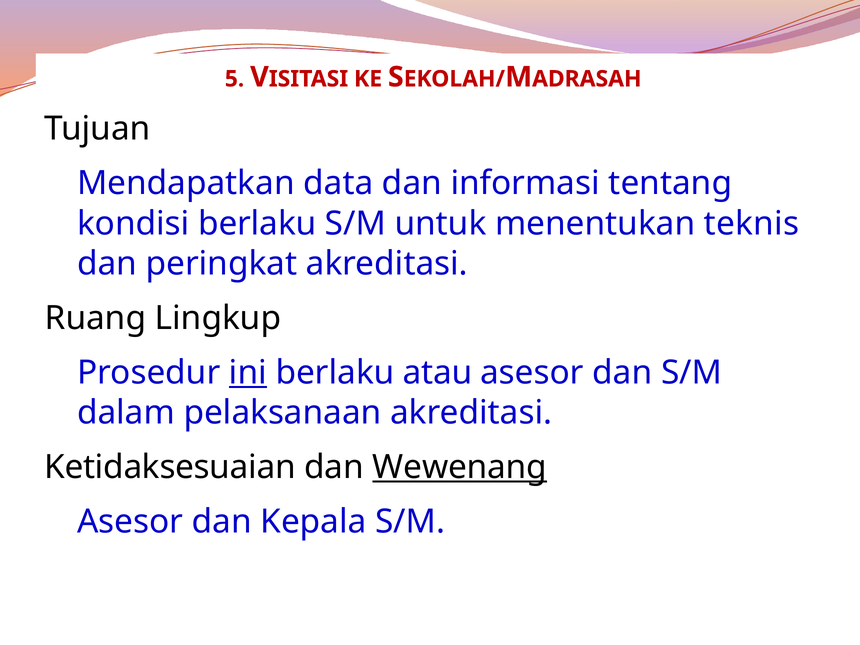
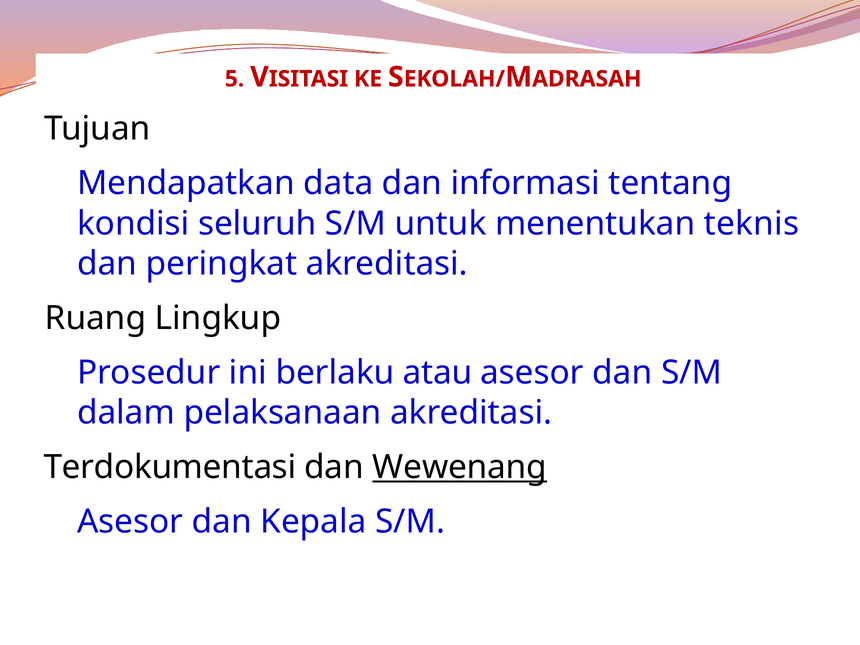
kondisi berlaku: berlaku -> seluruh (257, 224)
ini underline: present -> none (248, 373)
Ketidaksesuaian: Ketidaksesuaian -> Terdokumentasi (170, 467)
